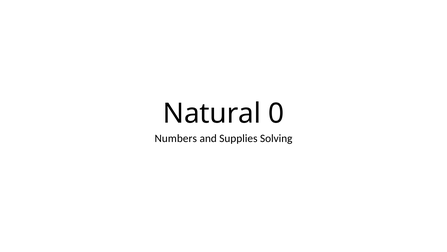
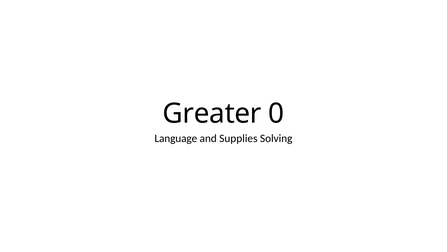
Natural: Natural -> Greater (212, 113)
Numbers: Numbers -> Language (176, 138)
